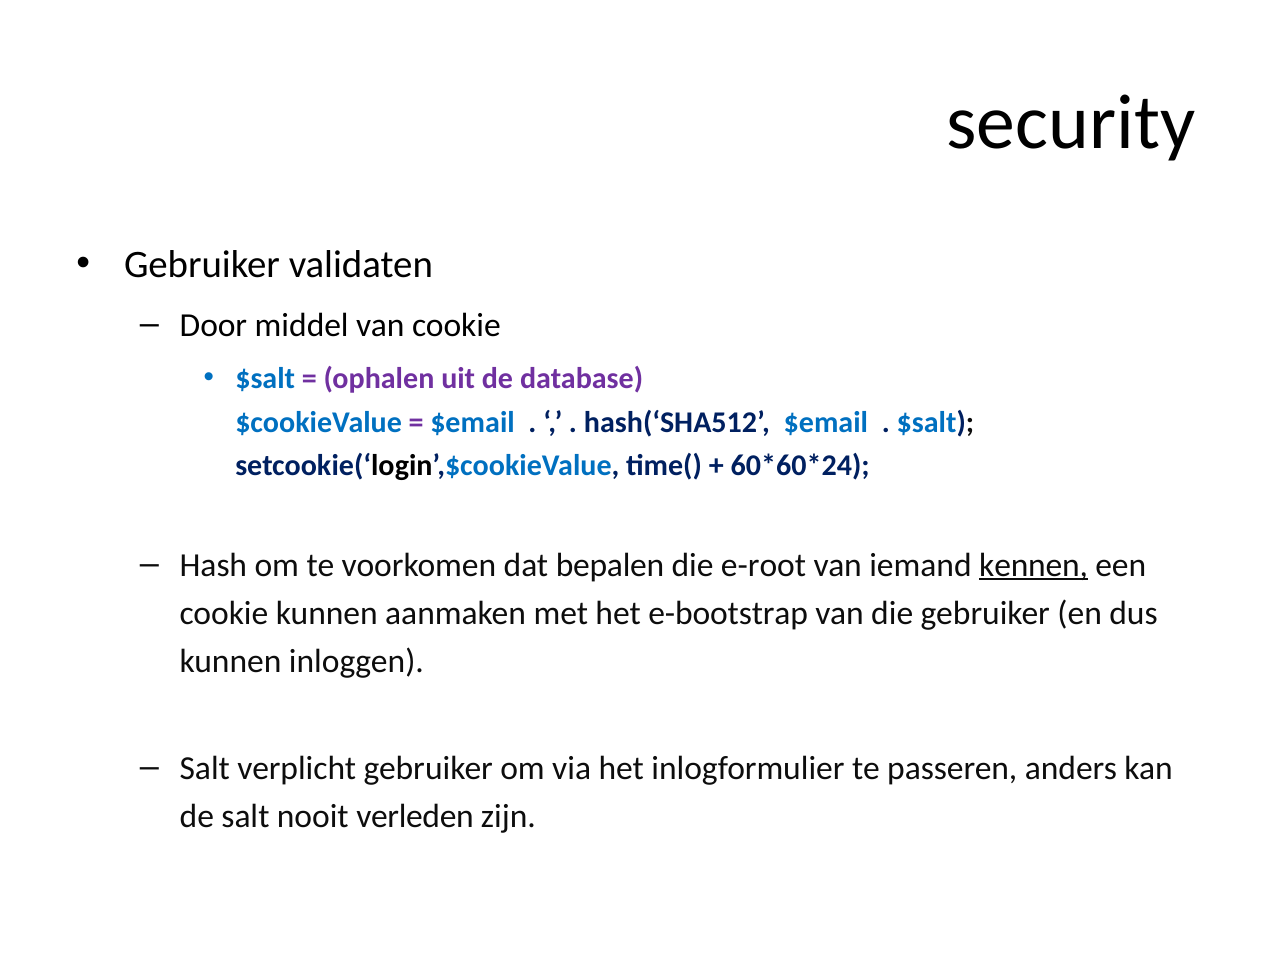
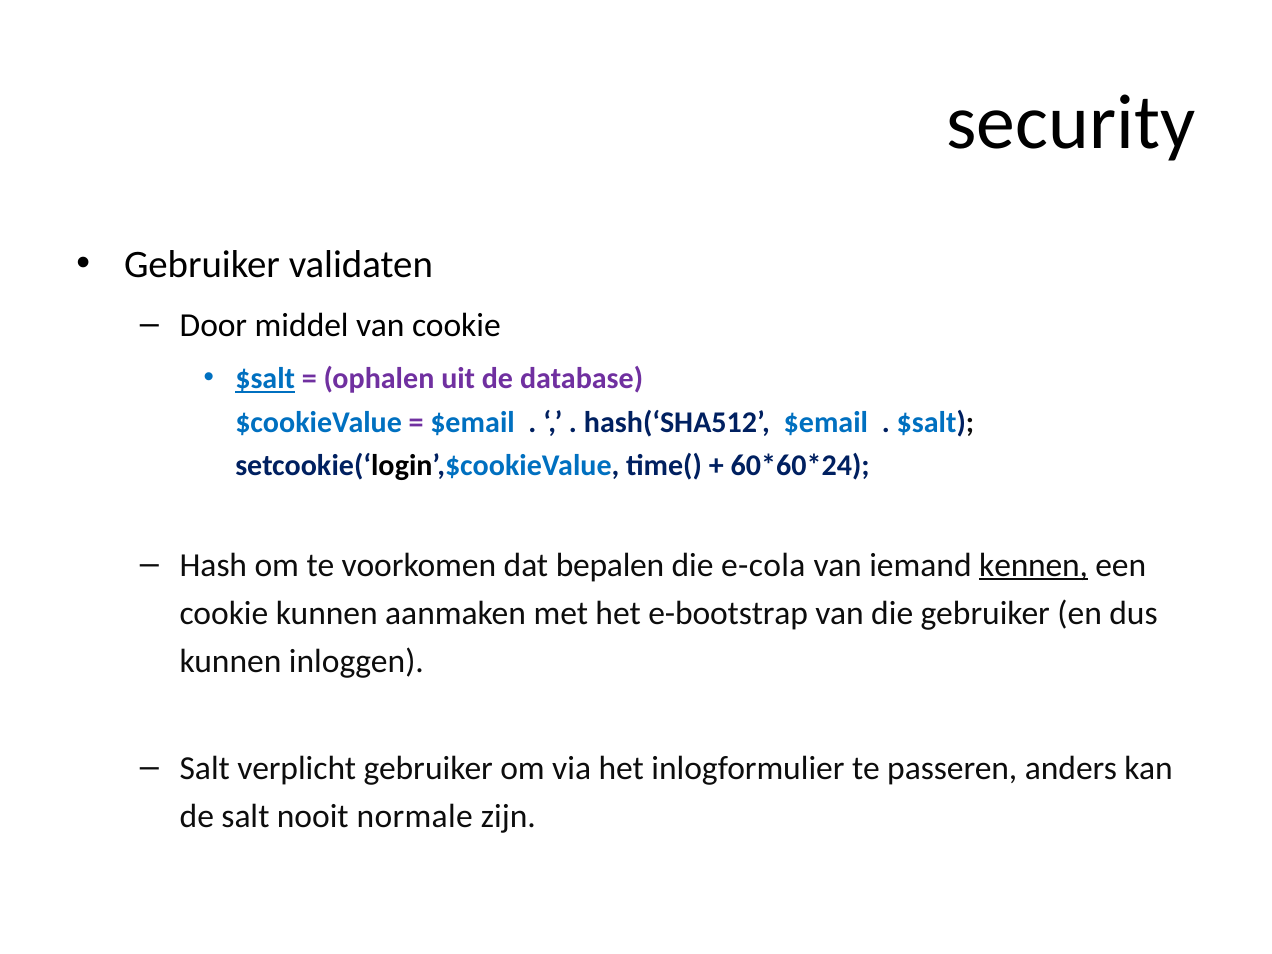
$salt underline: none -> present (265, 379)
e-root: e-root -> e-cola (763, 565)
verleden: verleden -> normale (415, 816)
